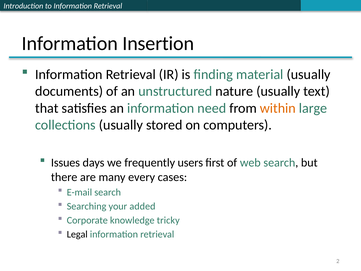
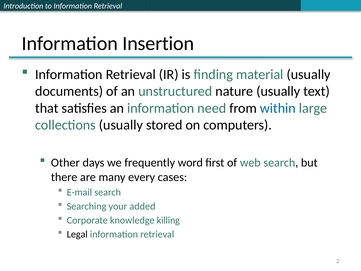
within colour: orange -> blue (278, 108)
Issues: Issues -> Other (65, 163)
users: users -> word (190, 163)
tricky: tricky -> killing (168, 220)
